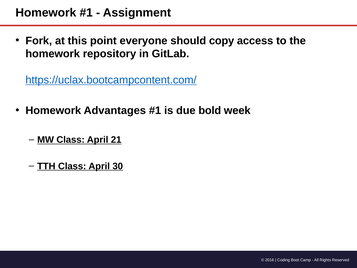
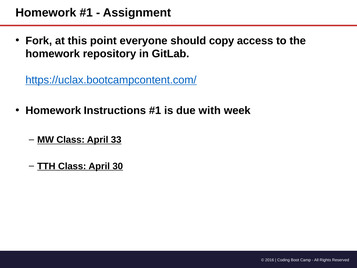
Advantages: Advantages -> Instructions (115, 110)
bold: bold -> with (210, 110)
21: 21 -> 33 (116, 140)
